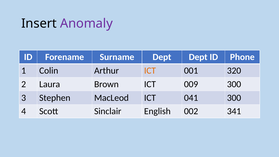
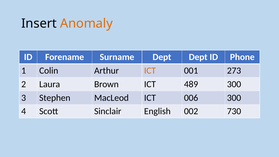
Anomaly colour: purple -> orange (86, 23)
320: 320 -> 273 (234, 71)
009: 009 -> 489 (191, 84)
041: 041 -> 006 (191, 98)
341: 341 -> 730 (234, 111)
